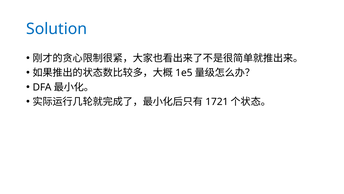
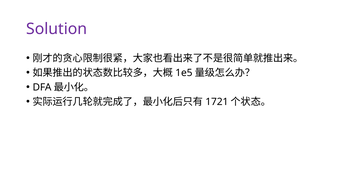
Solution colour: blue -> purple (57, 29)
